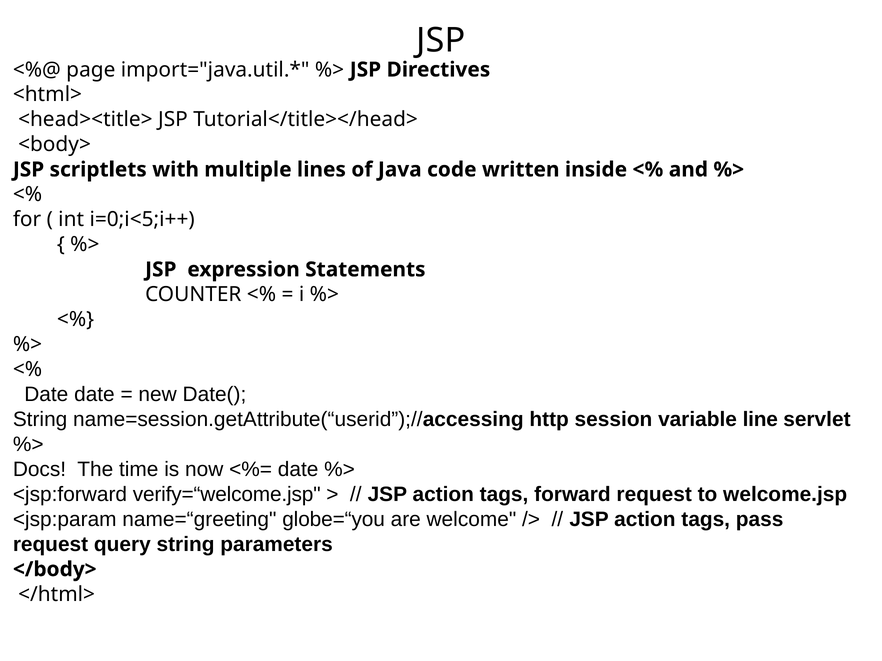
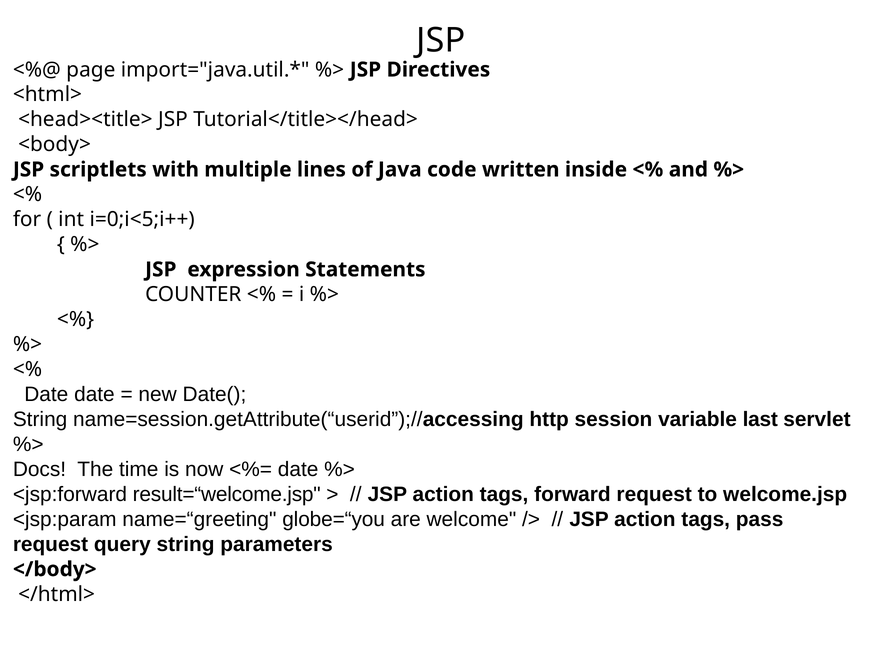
line: line -> last (760, 420)
verify=“welcome.jsp: verify=“welcome.jsp -> result=“welcome.jsp (227, 495)
